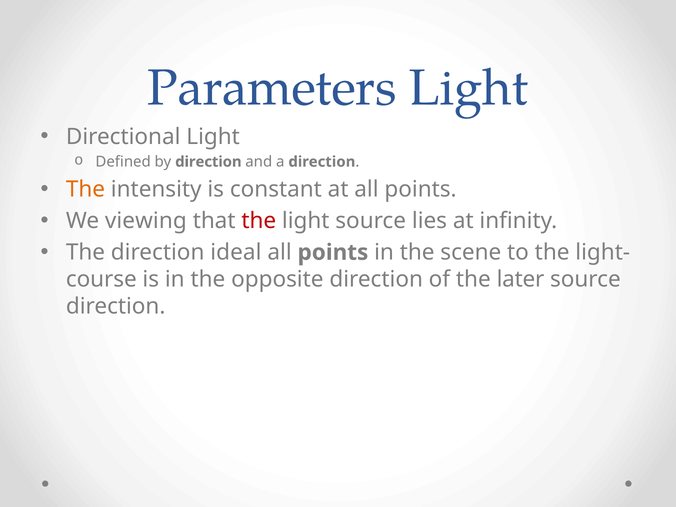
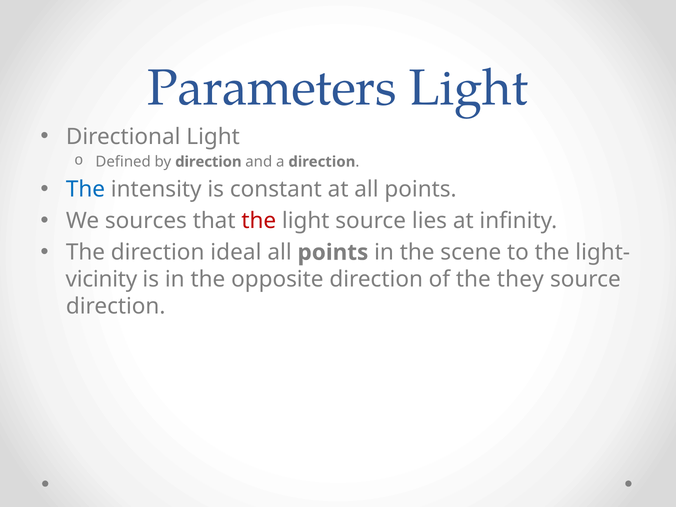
The colour: orange -> blue (85, 189)
viewing: viewing -> sources (146, 221)
course: course -> vicinity (101, 279)
later: later -> they (520, 279)
